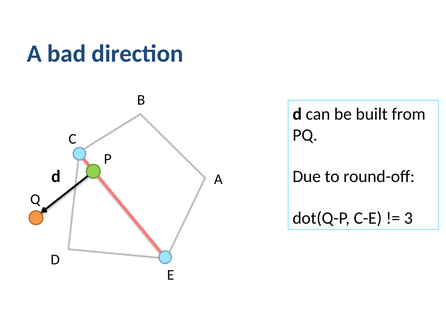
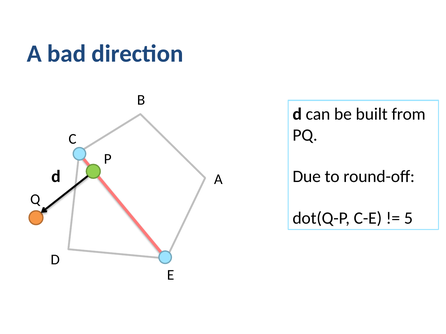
3: 3 -> 5 (408, 218)
